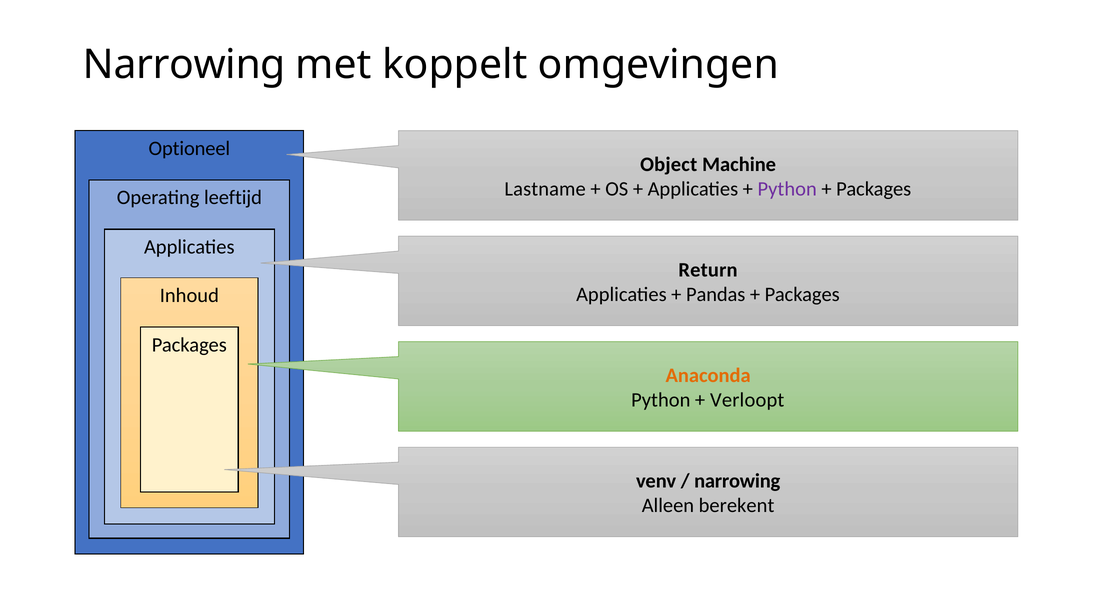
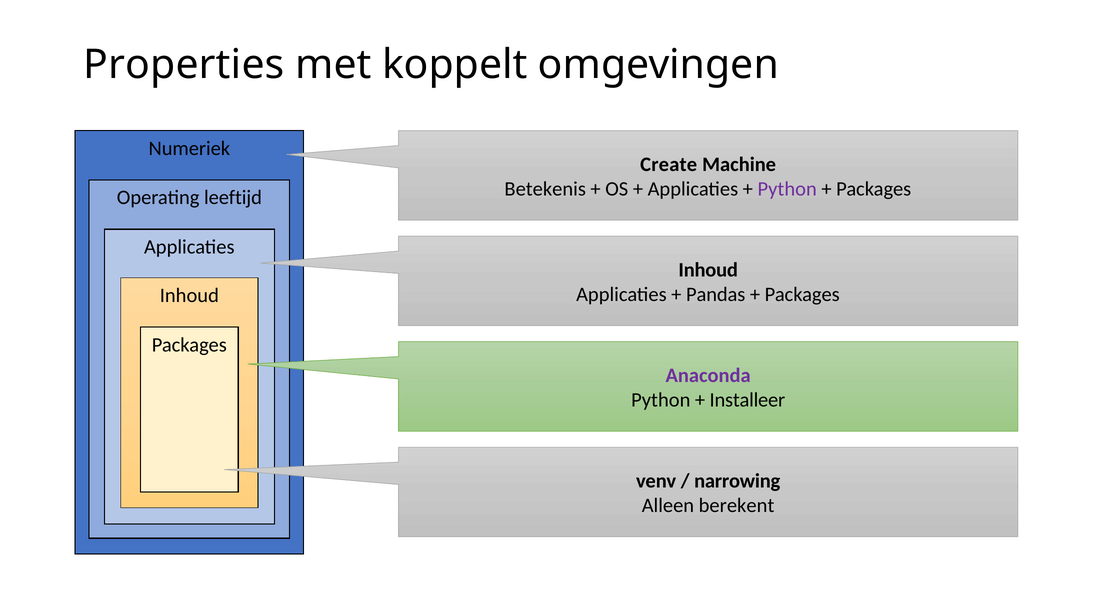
Narrowing: Narrowing -> Properties (184, 65)
Optioneel: Optioneel -> Numeriek (189, 148)
Object: Object -> Create (669, 164)
Lastname: Lastname -> Betekenis (545, 189)
Return: Return -> Inhoud (708, 270)
Anaconda colour: orange -> purple (708, 375)
Verloopt: Verloopt -> Installeer (747, 400)
